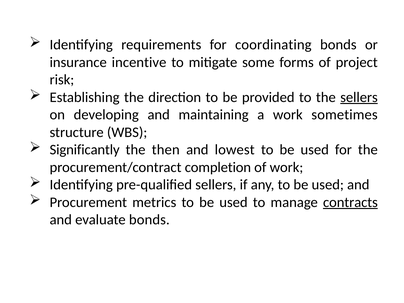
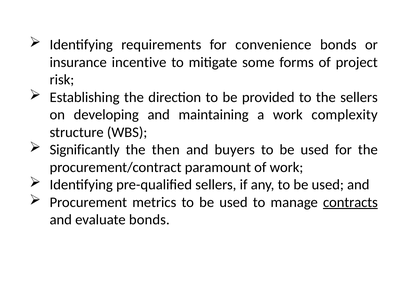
coordinating: coordinating -> convenience (273, 45)
sellers underline: present -> none (359, 97)
sometimes: sometimes -> complexity (345, 115)
lowest: lowest -> buyers (235, 150)
completion: completion -> paramount (218, 167)
